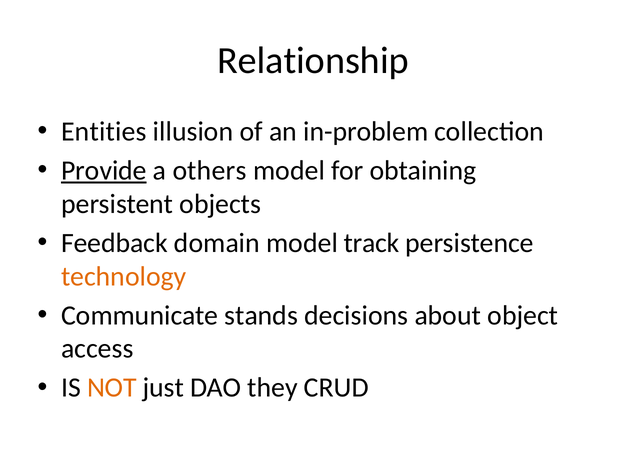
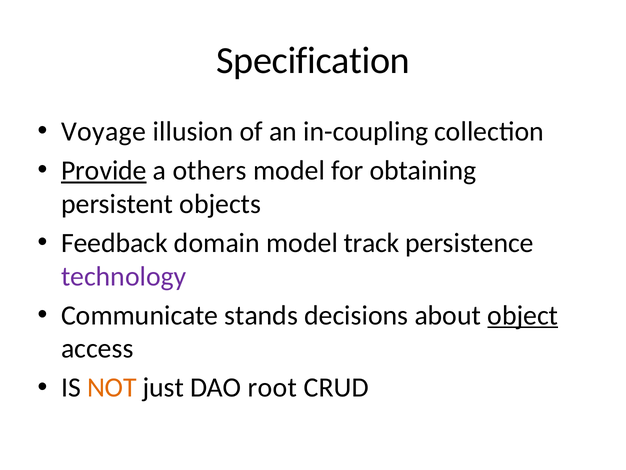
Relationship: Relationship -> Specification (313, 61)
Entities: Entities -> Voyage (104, 131)
in-problem: in-problem -> in-coupling (366, 131)
technology colour: orange -> purple (124, 276)
object underline: none -> present (523, 315)
they: they -> root (272, 387)
